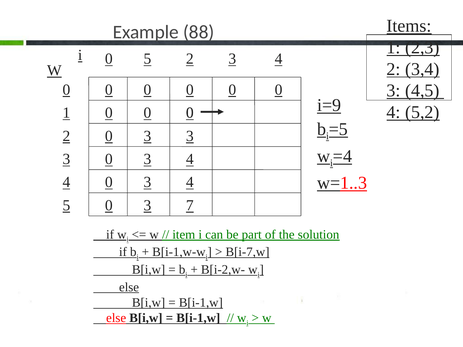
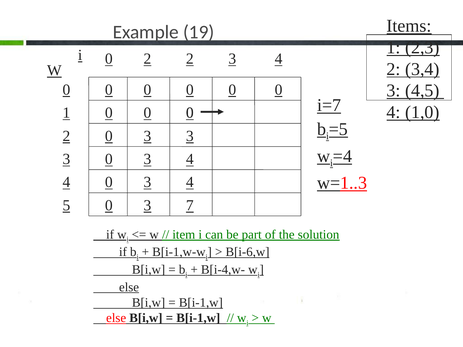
88: 88 -> 19 (199, 32)
0 5: 5 -> 2 (147, 59)
i=9: i=9 -> i=7 (329, 105)
5,2: 5,2 -> 1,0 (422, 112)
B[i-7,w: B[i-7,w -> B[i-6,w (248, 252)
B[i-2,w-: B[i-2,w- -> B[i-4,w- (223, 270)
